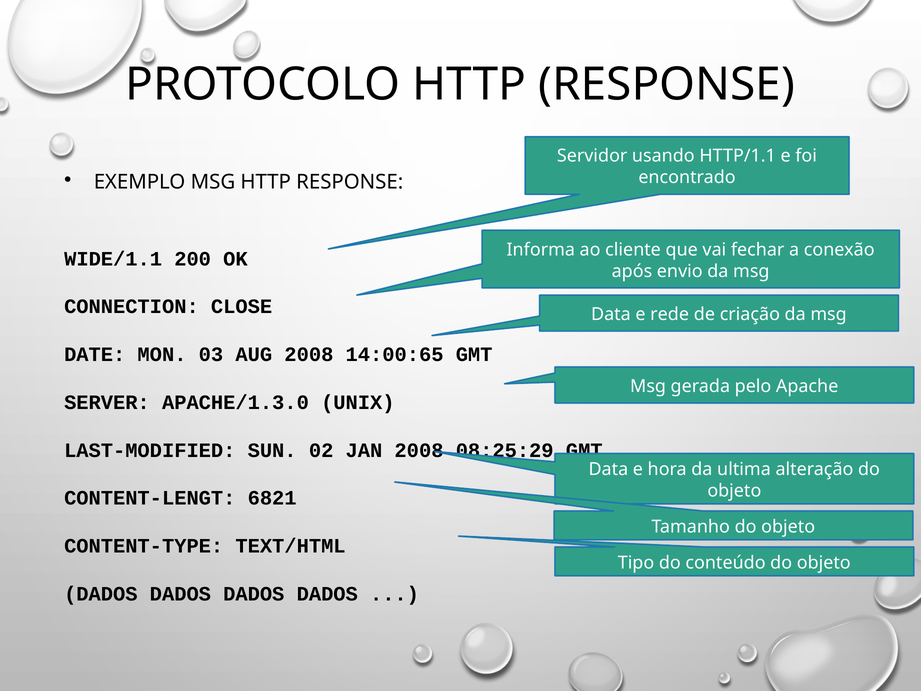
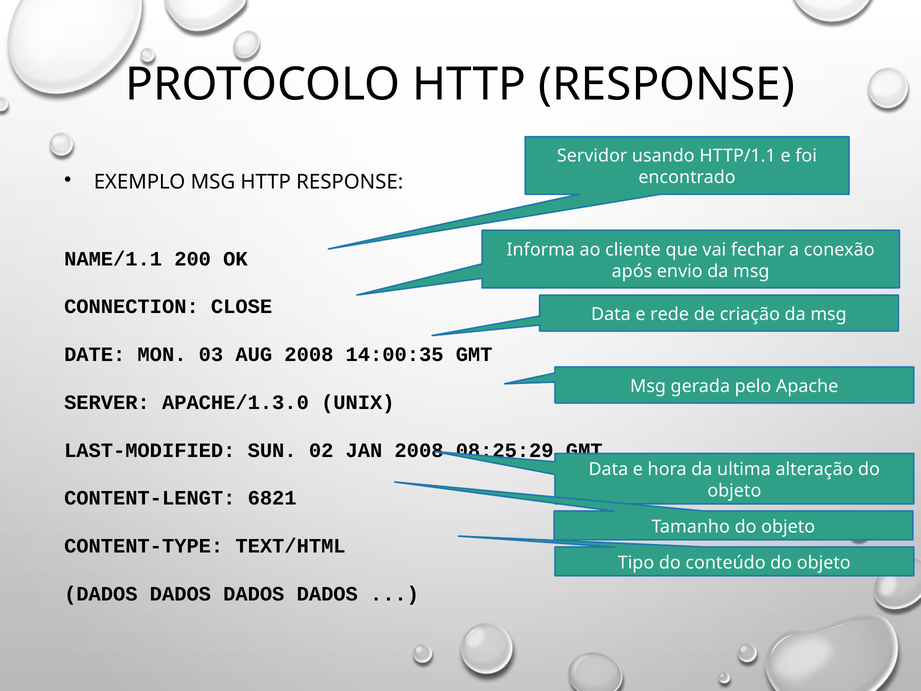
WIDE/1.1: WIDE/1.1 -> NAME/1.1 (113, 259)
14:00:65: 14:00:65 -> 14:00:35 (395, 354)
